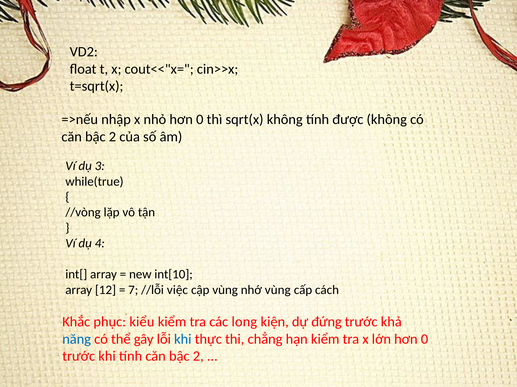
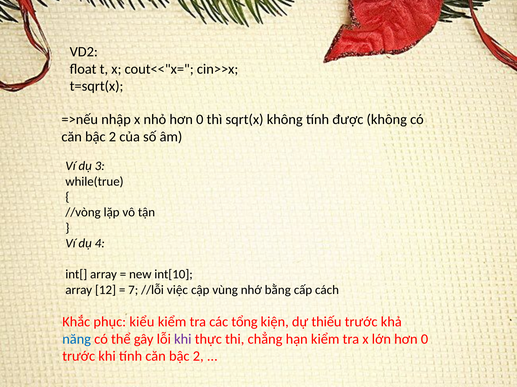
nhớ vùng: vùng -> bằng (278, 290)
long: long -> tổng (244, 322)
đứng: đứng -> thiếu (326, 322)
khi colour: blue -> purple (183, 340)
